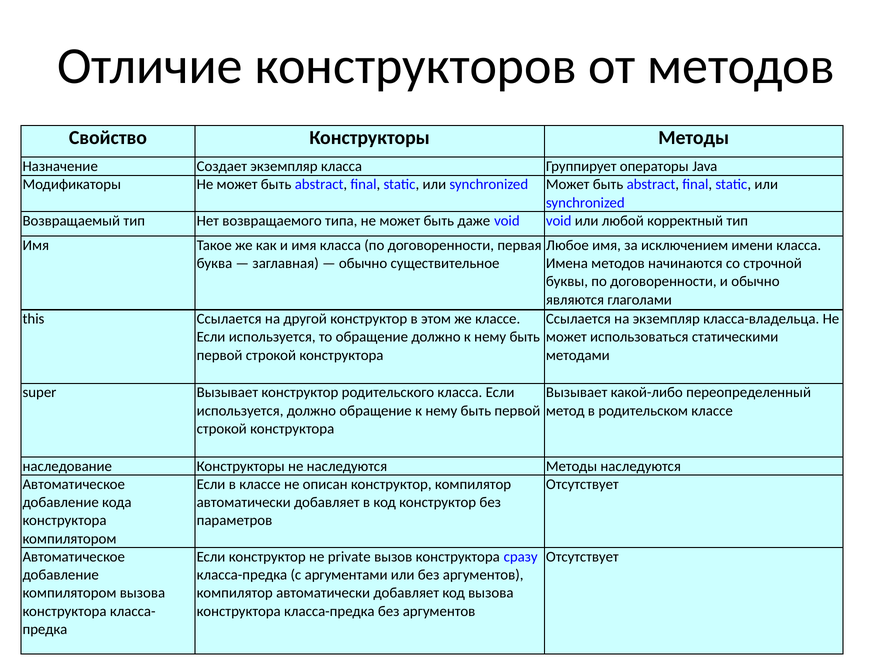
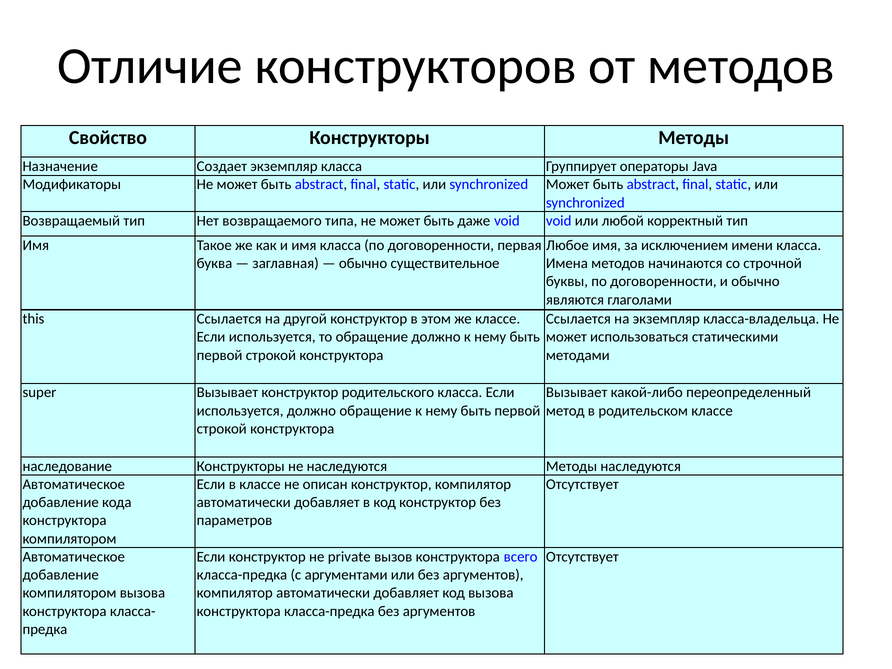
сразу: сразу -> всего (521, 557)
